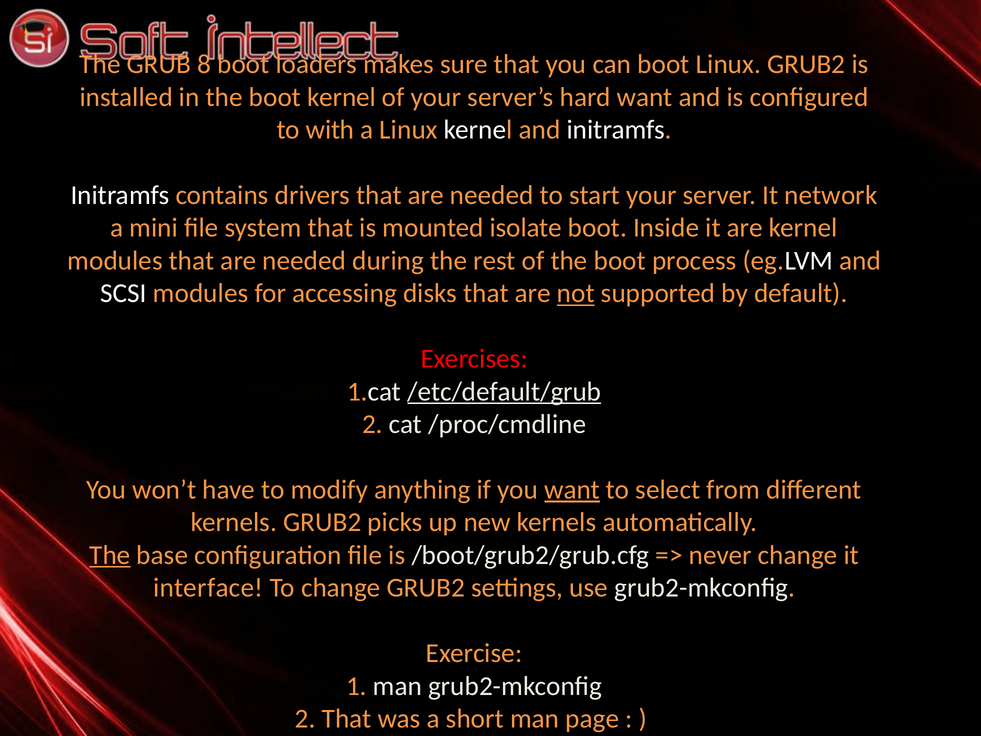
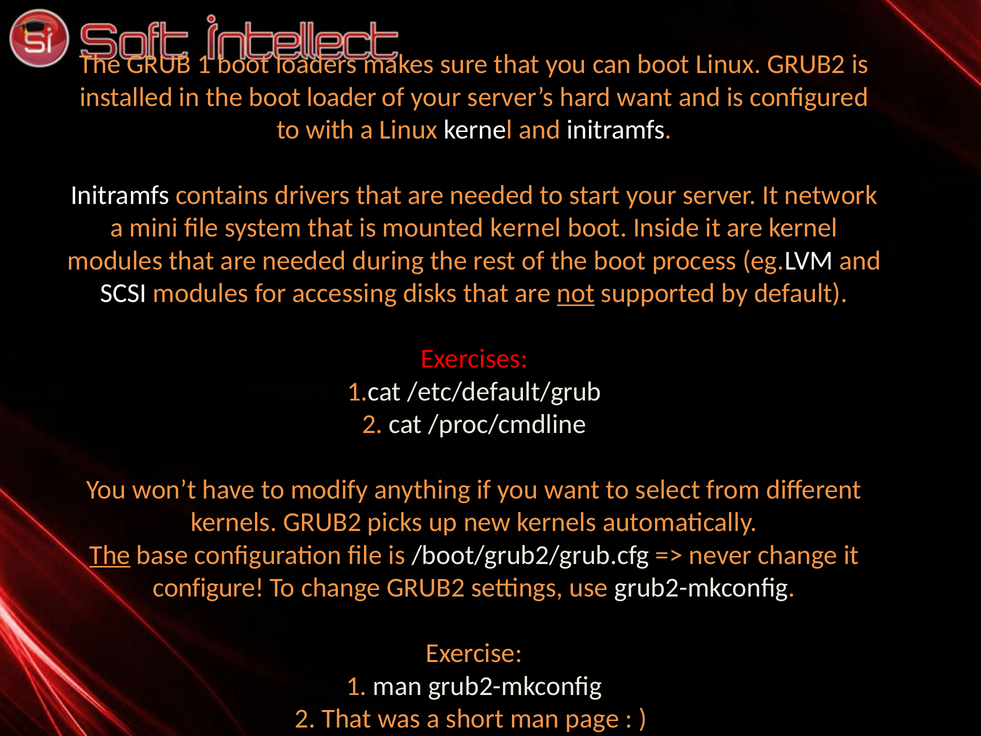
GRUB 8: 8 -> 1 (204, 64)
boot kernel: kernel -> loader (342, 97)
mounted isolate: isolate -> kernel (526, 228)
/etc/default/grub underline: present -> none (504, 391)
want underline: present -> none (572, 490)
interface: interface -> configure (208, 588)
